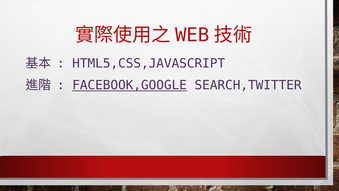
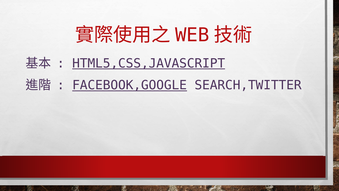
HTML5,CSS,JAVASCRIPT underline: none -> present (149, 63)
